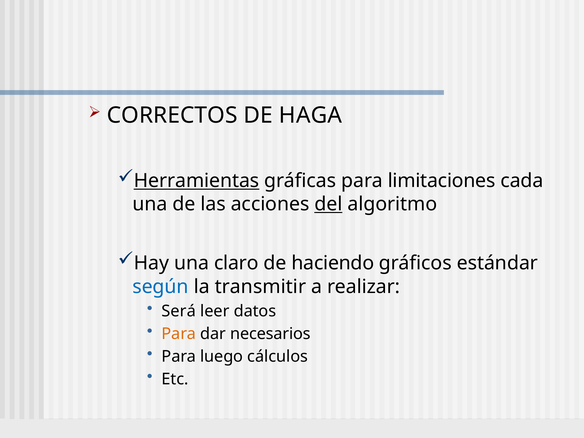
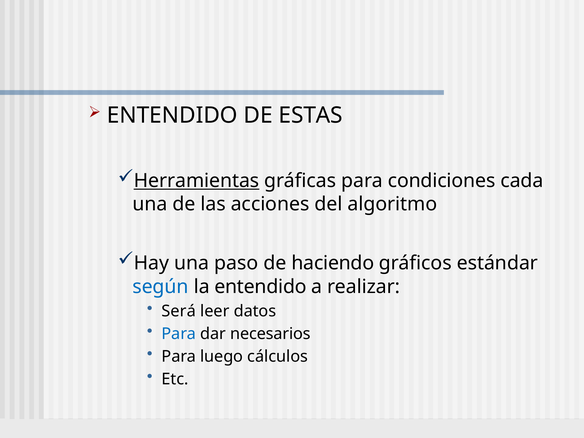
CORRECTOS: CORRECTOS -> ENTENDIDO (172, 115)
HAGA: HAGA -> ESTAS (311, 115)
limitaciones: limitaciones -> condiciones (442, 181)
del underline: present -> none (328, 204)
claro: claro -> paso (236, 263)
la transmitir: transmitir -> entendido (261, 287)
Para colour: orange -> blue (179, 334)
